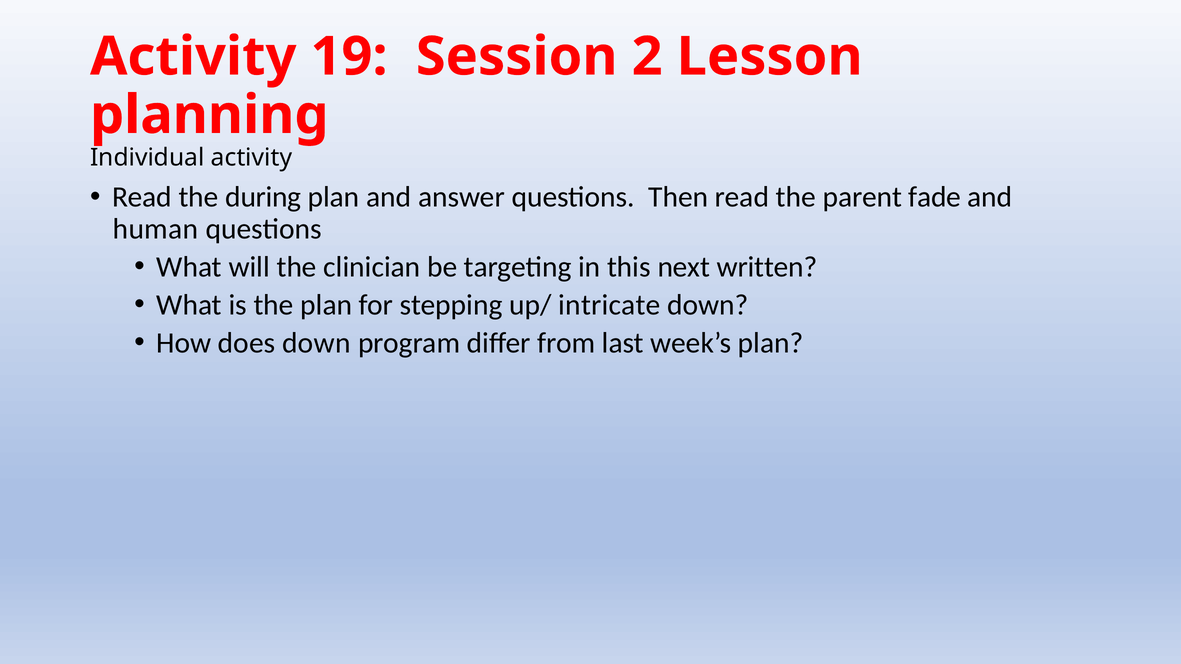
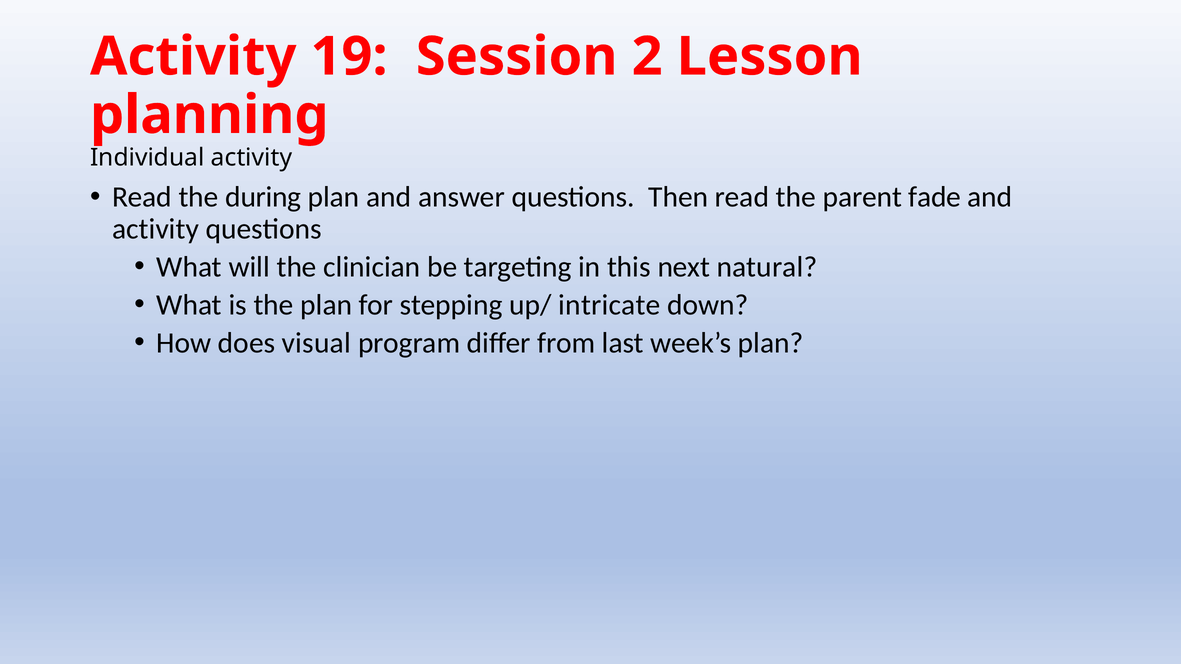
human: human -> activity (156, 229)
written: written -> natural (767, 267)
does down: down -> visual (316, 343)
